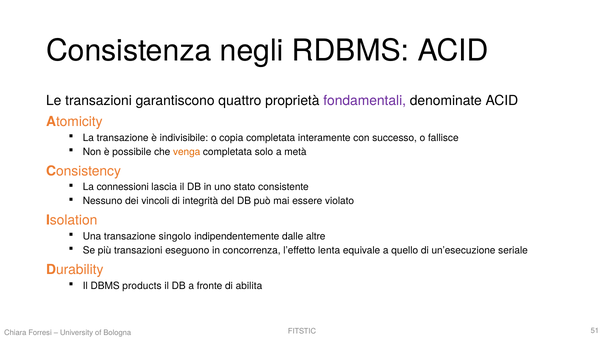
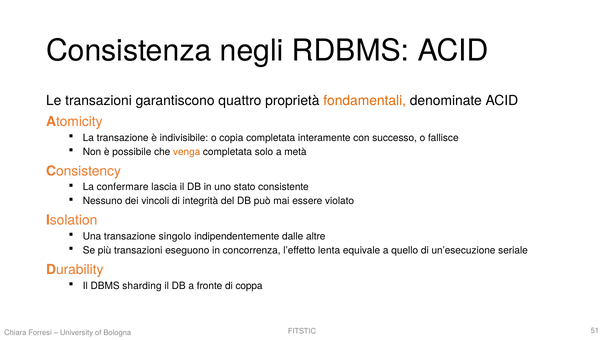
fondamentali colour: purple -> orange (365, 100)
connessioni: connessioni -> confermare (123, 187)
products: products -> sharding (142, 285)
abilita: abilita -> coppa (249, 285)
